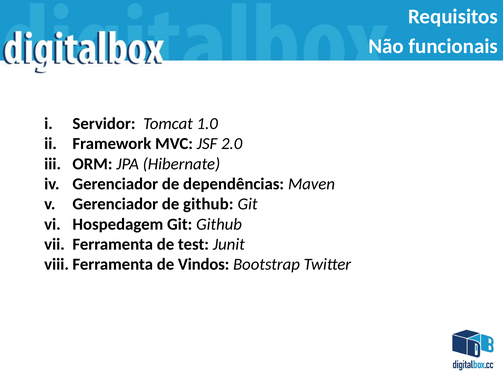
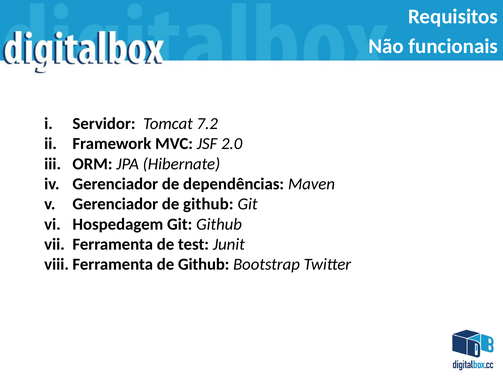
1.0: 1.0 -> 7.2 (207, 124)
Vindos: Vindos -> Github (204, 265)
